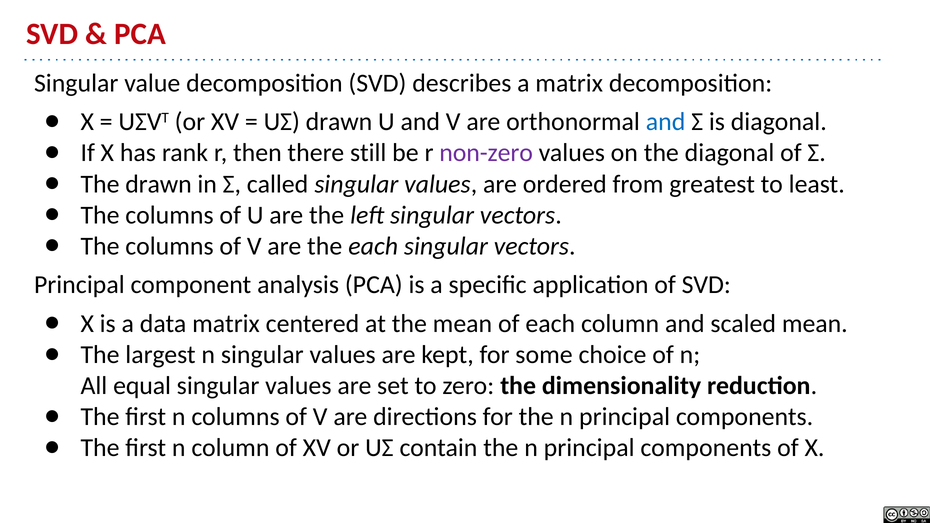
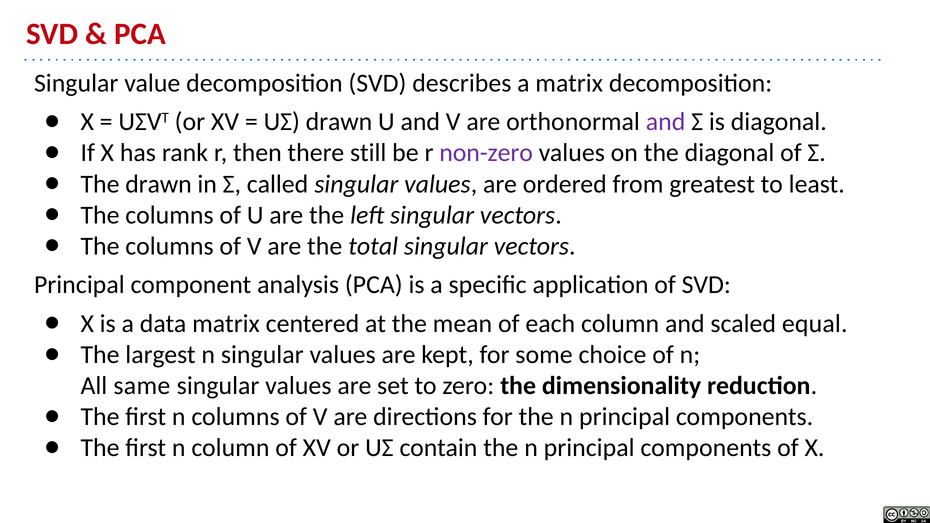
and colour: blue -> purple (666, 122)
the each: each -> total (373, 246)
scaled mean: mean -> equal (815, 324)
equal: equal -> same (142, 386)
